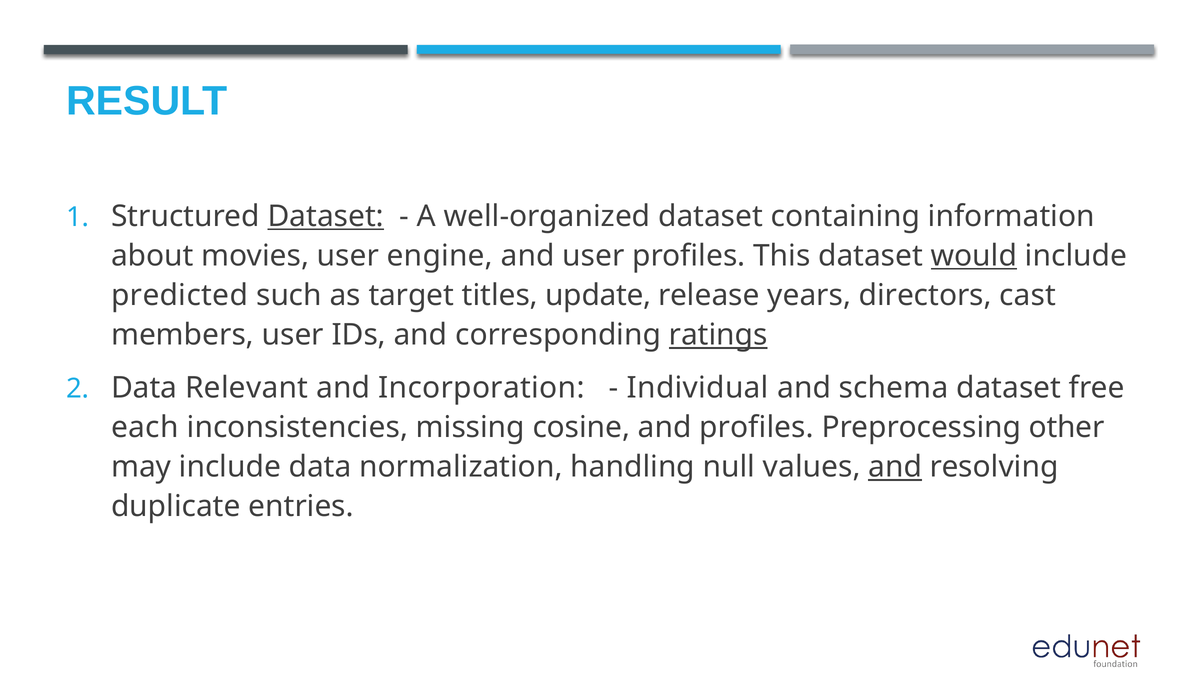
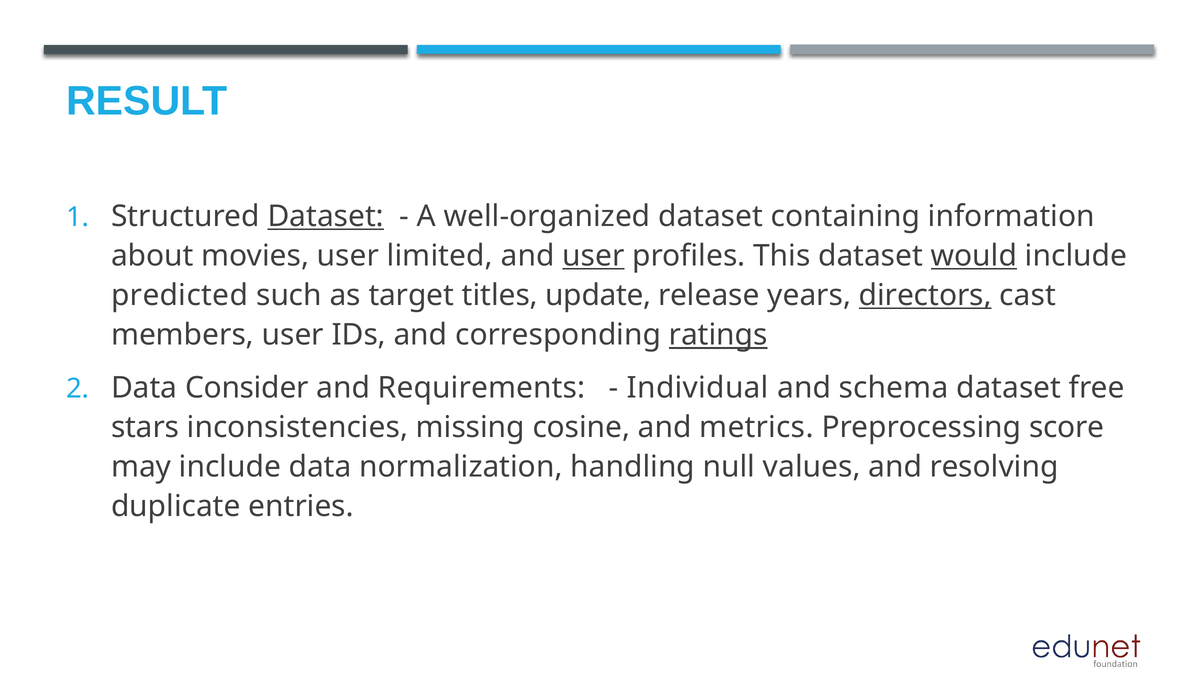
engine: engine -> limited (440, 256)
user underline: none -> present (593, 256)
directors underline: none -> present (925, 295)
Relevant: Relevant -> Consider (247, 388)
Incorporation: Incorporation -> Requirements (482, 388)
each: each -> stars (145, 427)
and profiles: profiles -> metrics (756, 427)
other: other -> score (1067, 427)
and underline: present -> none (895, 467)
